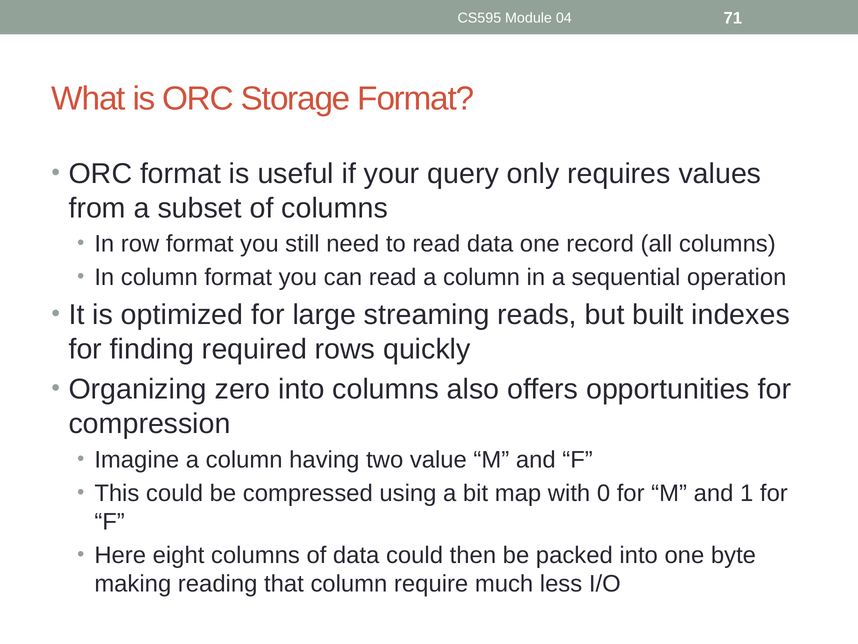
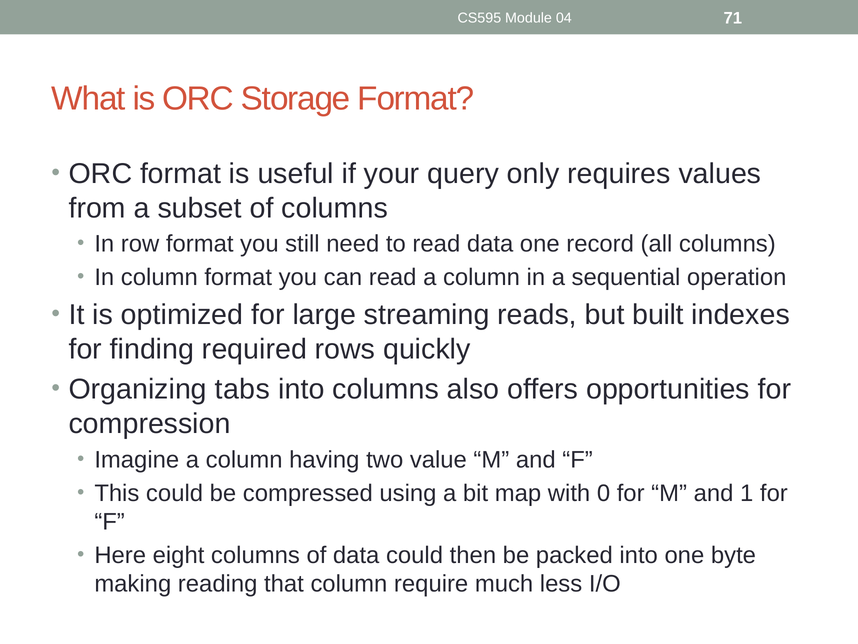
zero: zero -> tabs (242, 389)
